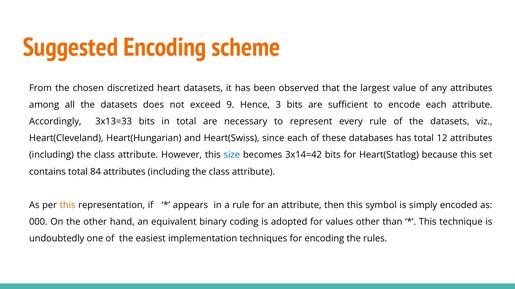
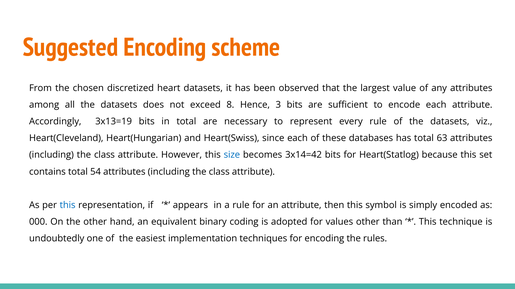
9: 9 -> 8 (230, 105)
3x13=33: 3x13=33 -> 3x13=19 (114, 122)
12: 12 -> 63 (442, 139)
84: 84 -> 54 (96, 172)
this colour: orange -> blue (68, 206)
